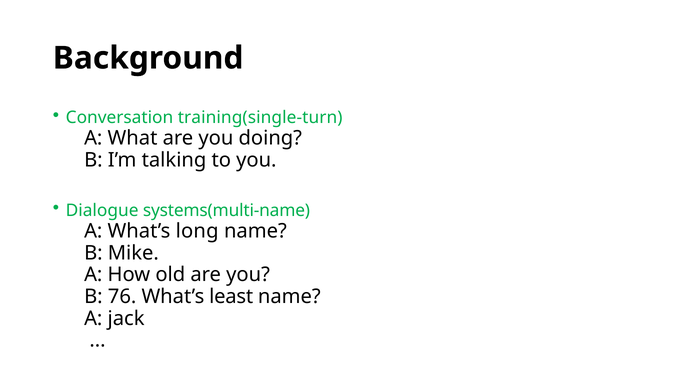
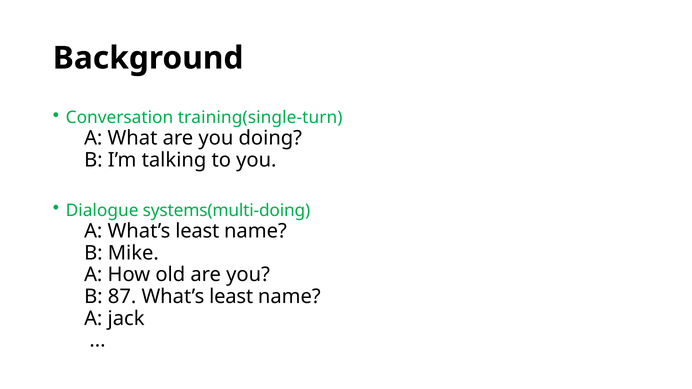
systems(multi-name: systems(multi-name -> systems(multi-doing (226, 211)
A What’s long: long -> least (197, 231)
76: 76 -> 87 (122, 297)
